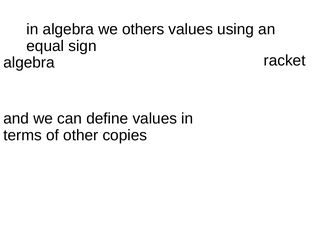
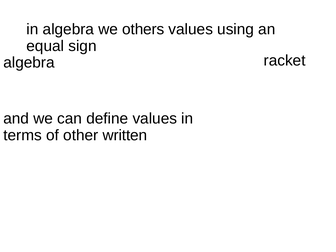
copies: copies -> written (125, 135)
